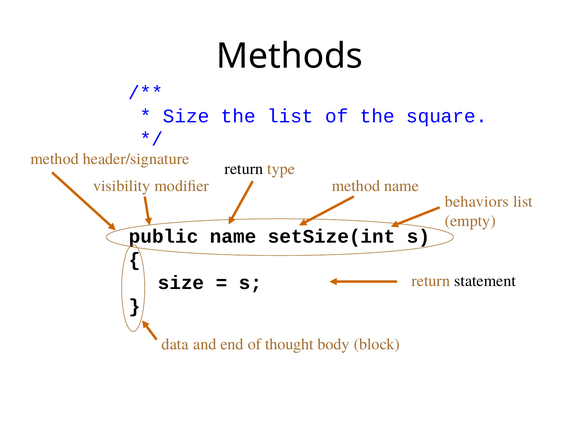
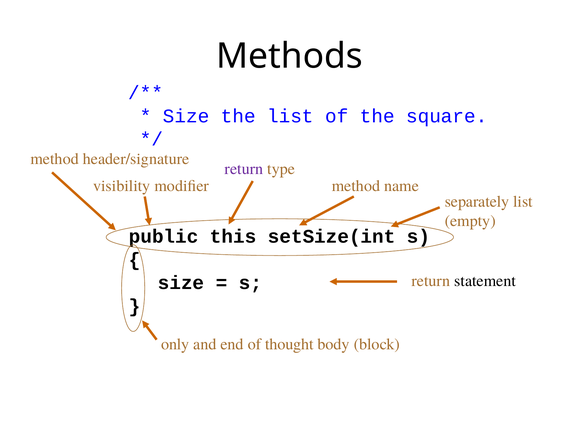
return colour: black -> purple (244, 169)
behaviors: behaviors -> separately (477, 202)
public name: name -> this (233, 237)
data: data -> only (175, 344)
